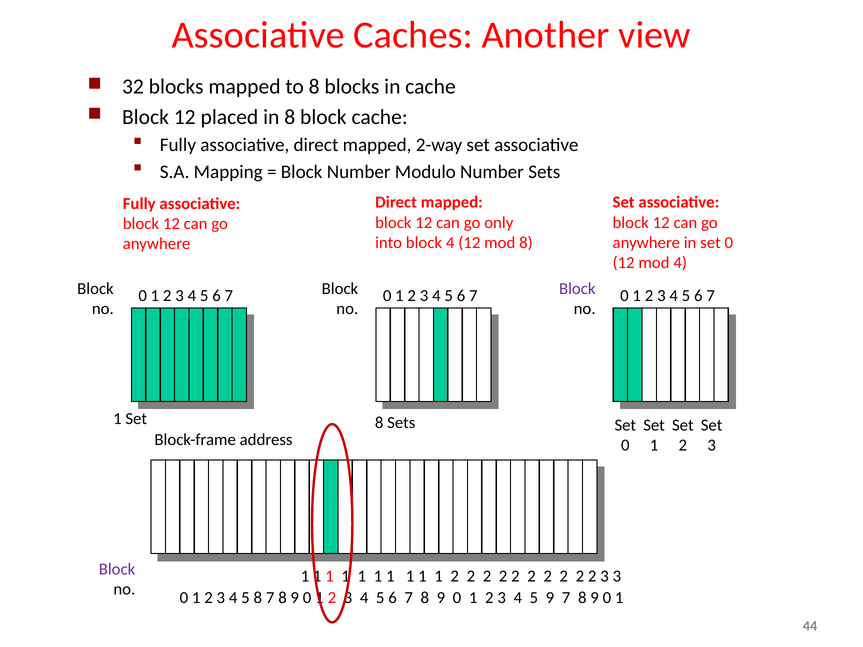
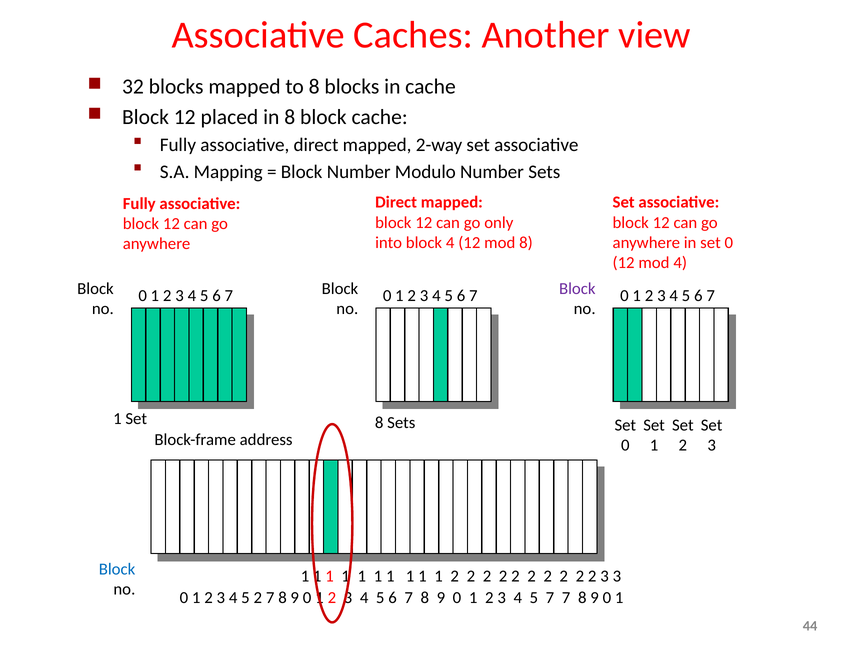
Block colour: purple -> blue (117, 569)
5 8: 8 -> 2 (258, 598)
5 9: 9 -> 7 (550, 598)
